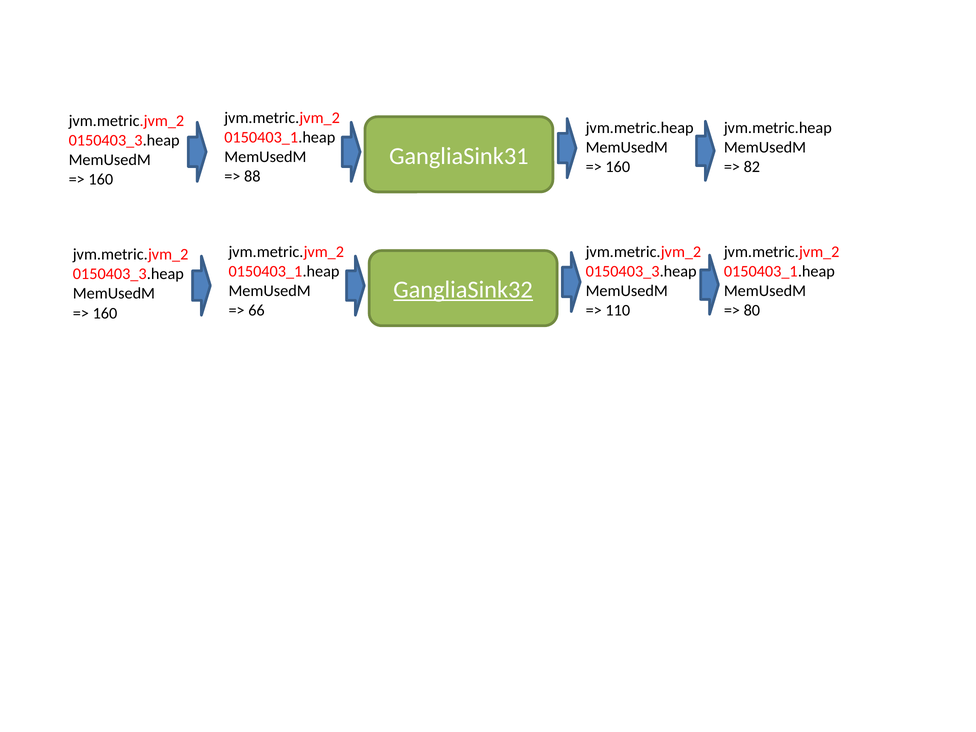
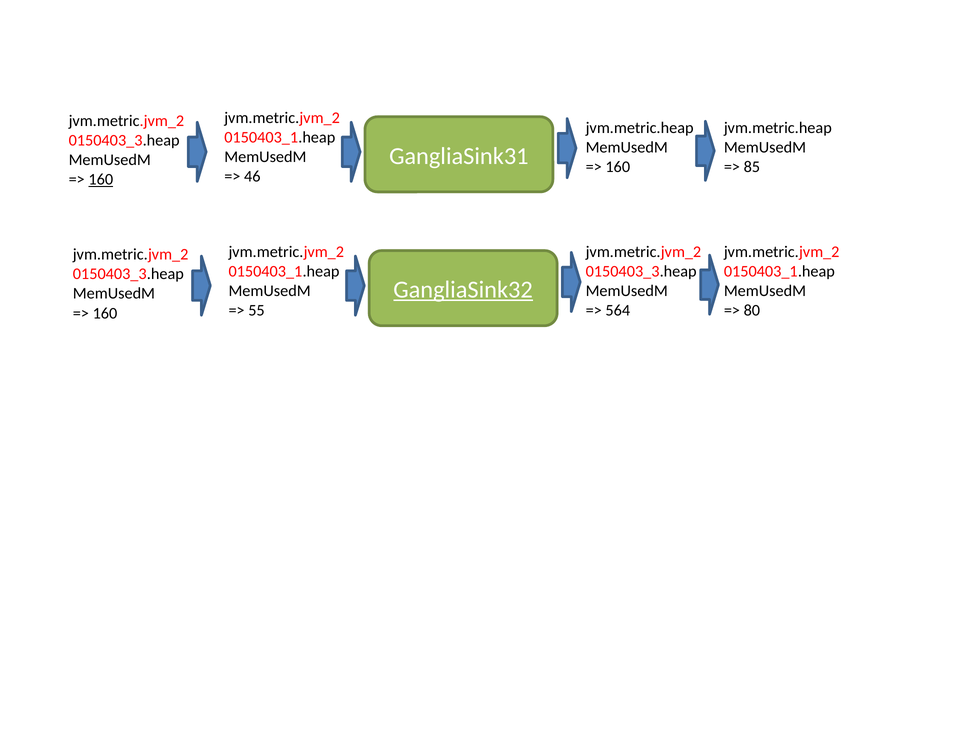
82: 82 -> 85 (752, 167)
88: 88 -> 46 (252, 177)
160 underline: none -> present (101, 179)
66: 66 -> 55 (257, 310)
110: 110 -> 564 (618, 310)
